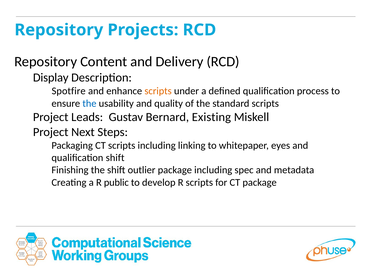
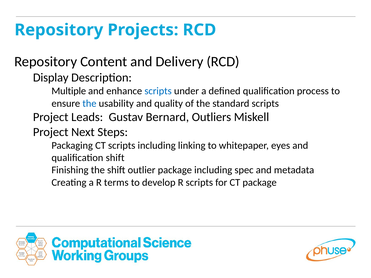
Spotfire: Spotfire -> Multiple (69, 91)
scripts colour: orange -> blue (158, 91)
Existing: Existing -> Outliers (211, 117)
public: public -> terms (116, 183)
